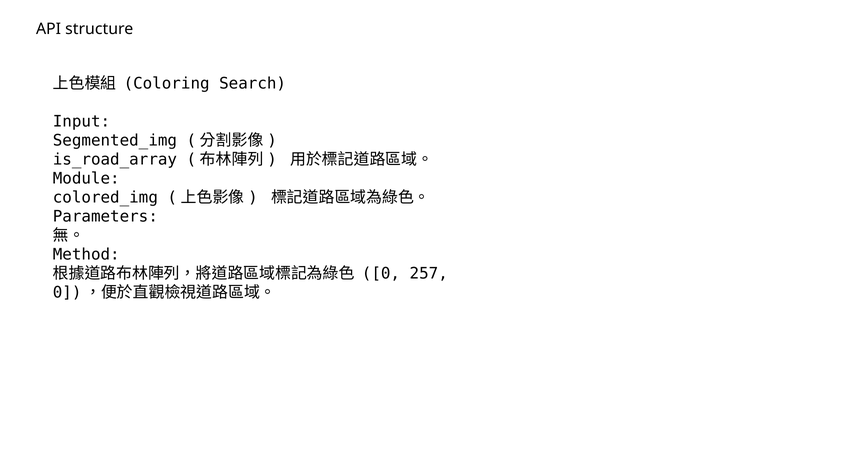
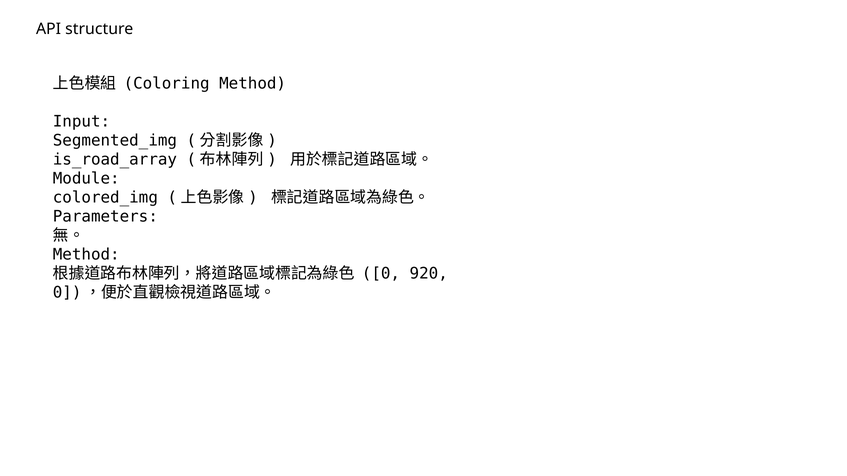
Coloring Search: Search -> Method (253, 83)
257: 257 -> 920 (429, 274)
